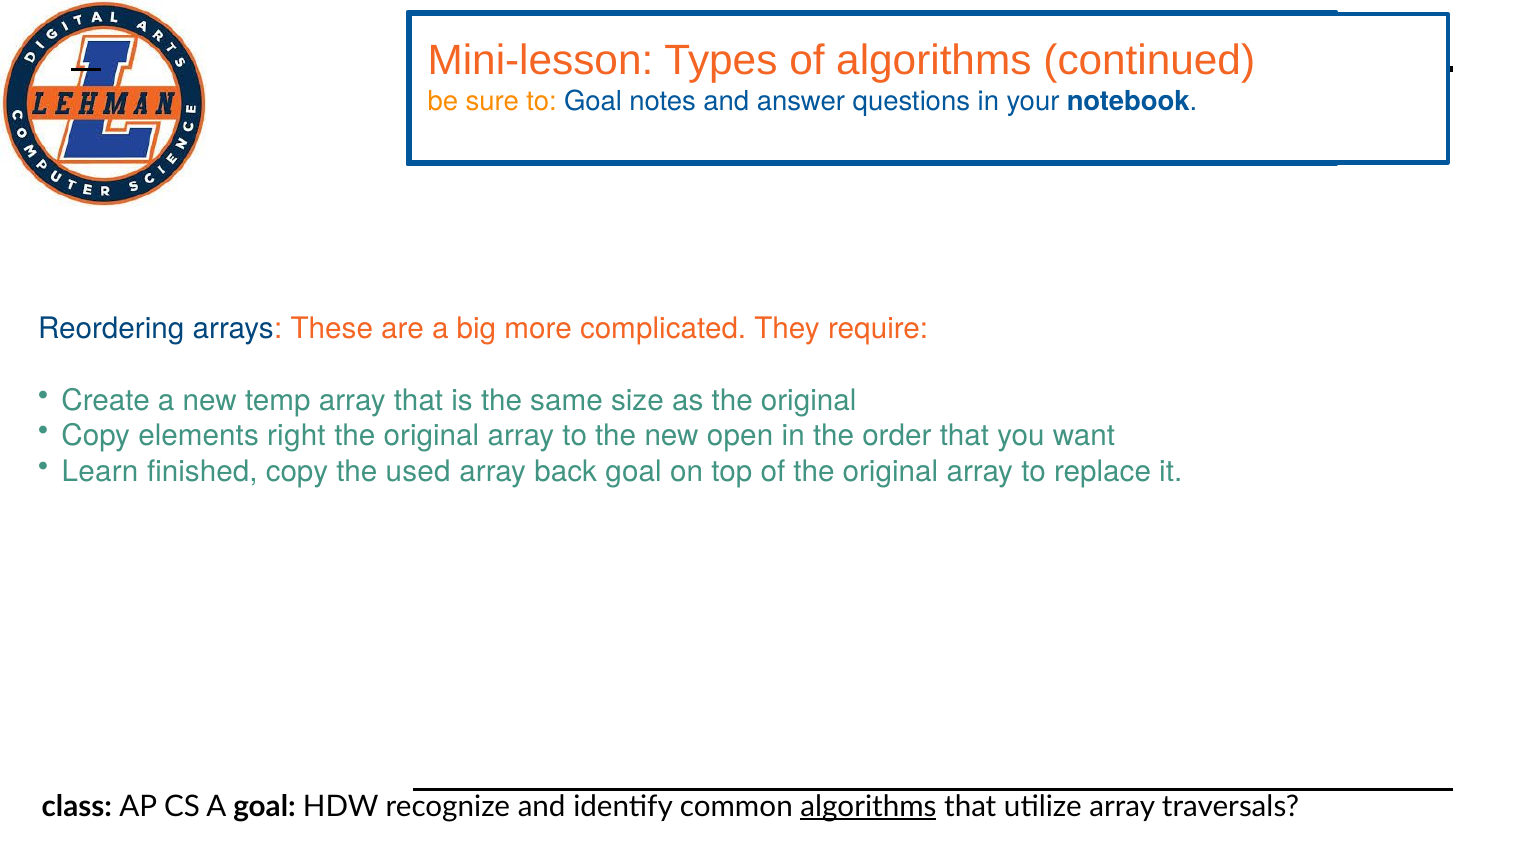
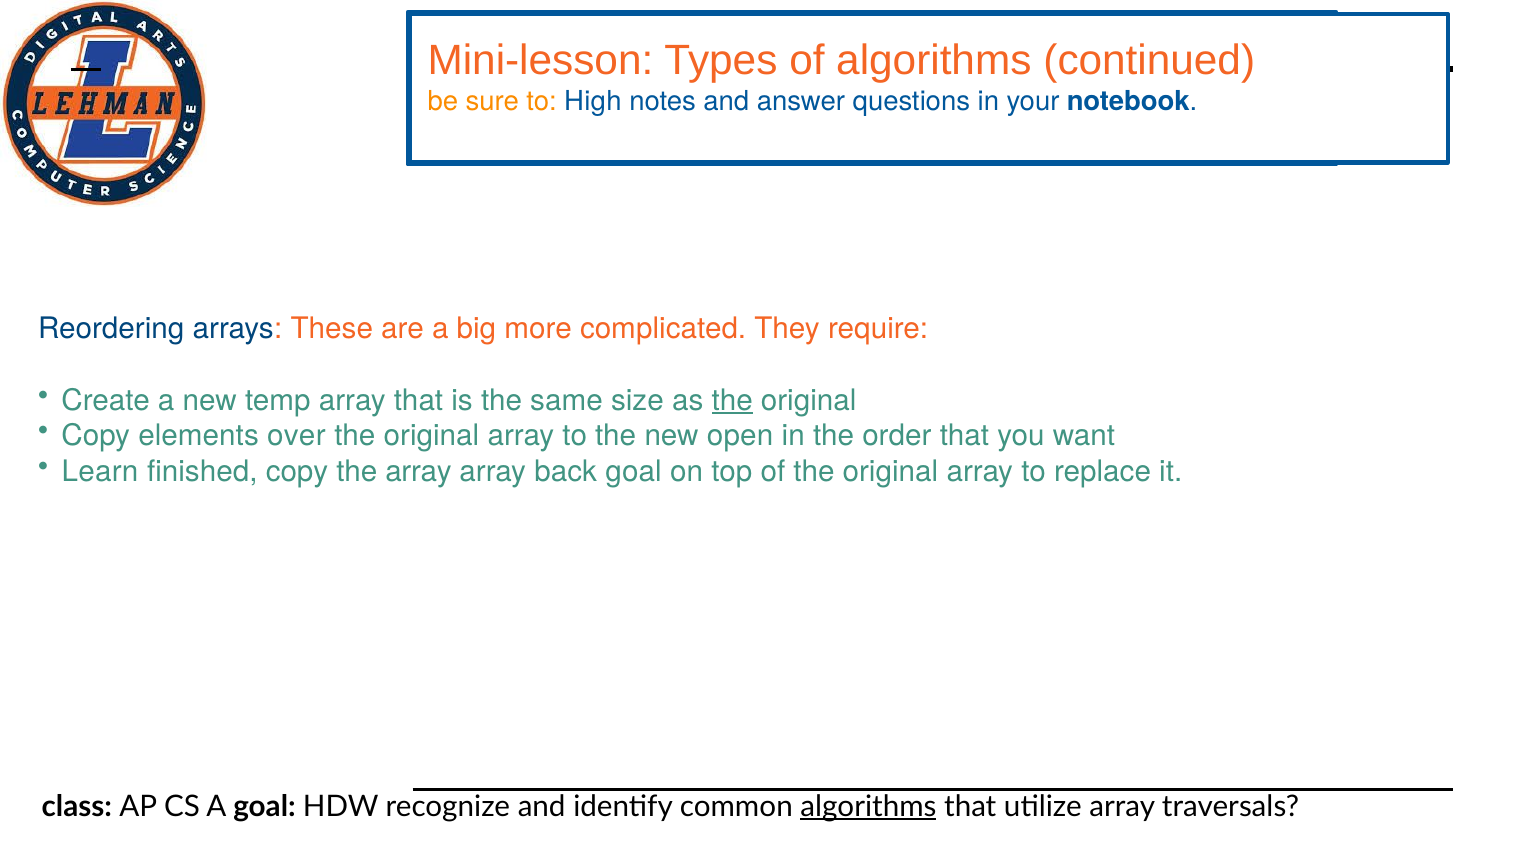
to Goal: Goal -> High (593, 101)
the underline: none -> present (732, 400)
right: right -> over (296, 436)
the used: used -> array (418, 471)
